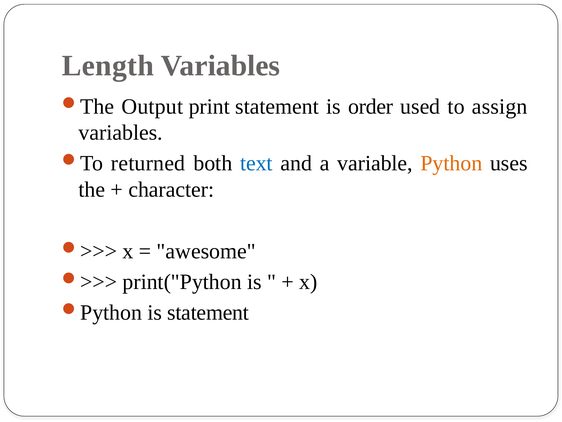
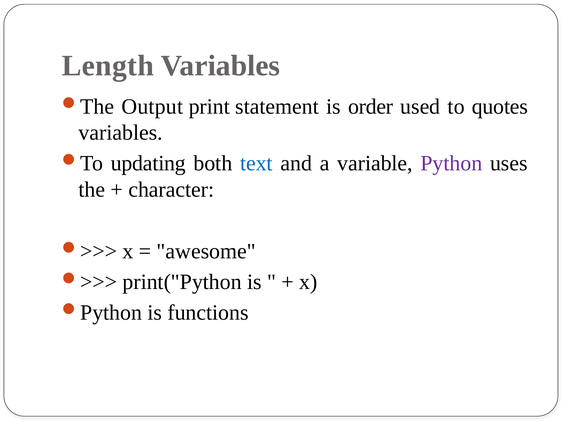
assign: assign -> quotes (500, 106)
returned: returned -> updating (148, 163)
Python colour: orange -> purple (451, 163)
is statement: statement -> functions (208, 312)
